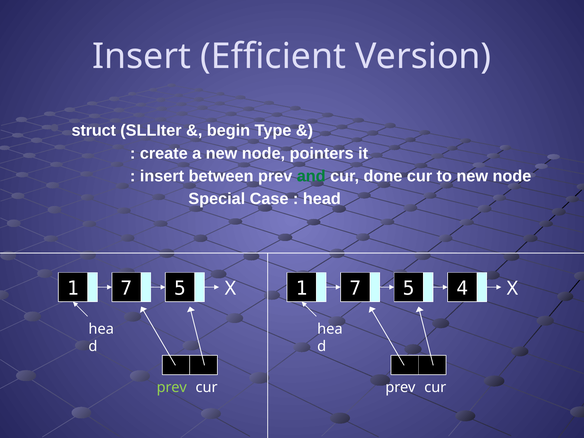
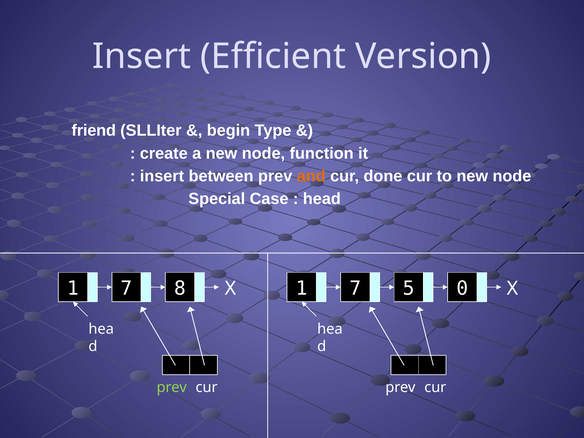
struct: struct -> friend (94, 131)
pointers: pointers -> function (322, 153)
and colour: green -> orange (311, 176)
7 5: 5 -> 8 (180, 288)
4: 4 -> 0 (462, 288)
